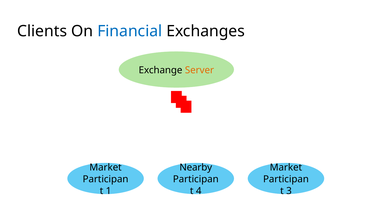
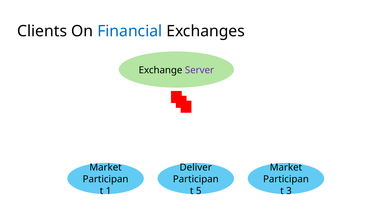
Server colour: orange -> purple (199, 70)
Nearby: Nearby -> Deliver (196, 167)
4: 4 -> 5 (199, 191)
